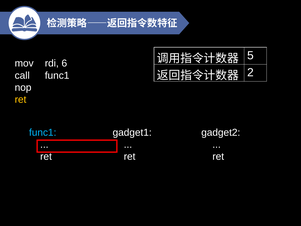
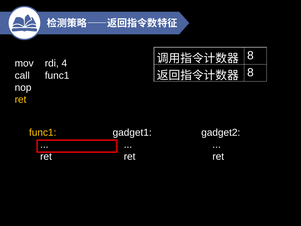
5: 5 -> 8 (250, 55)
6: 6 -> 4 (64, 63)
2: 2 -> 8 (250, 73)
func1 colour: light blue -> yellow (43, 132)
